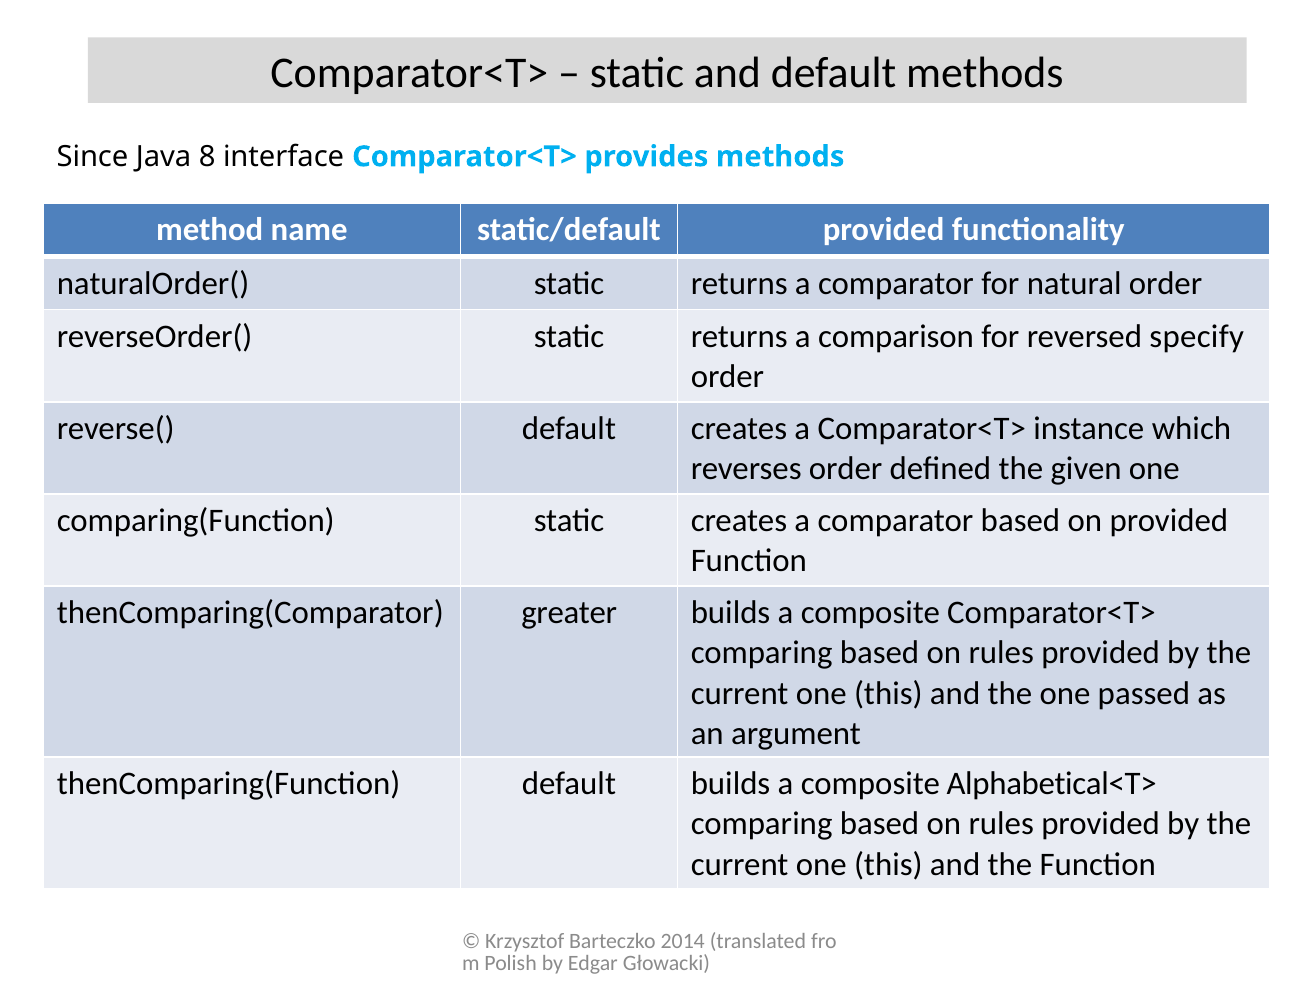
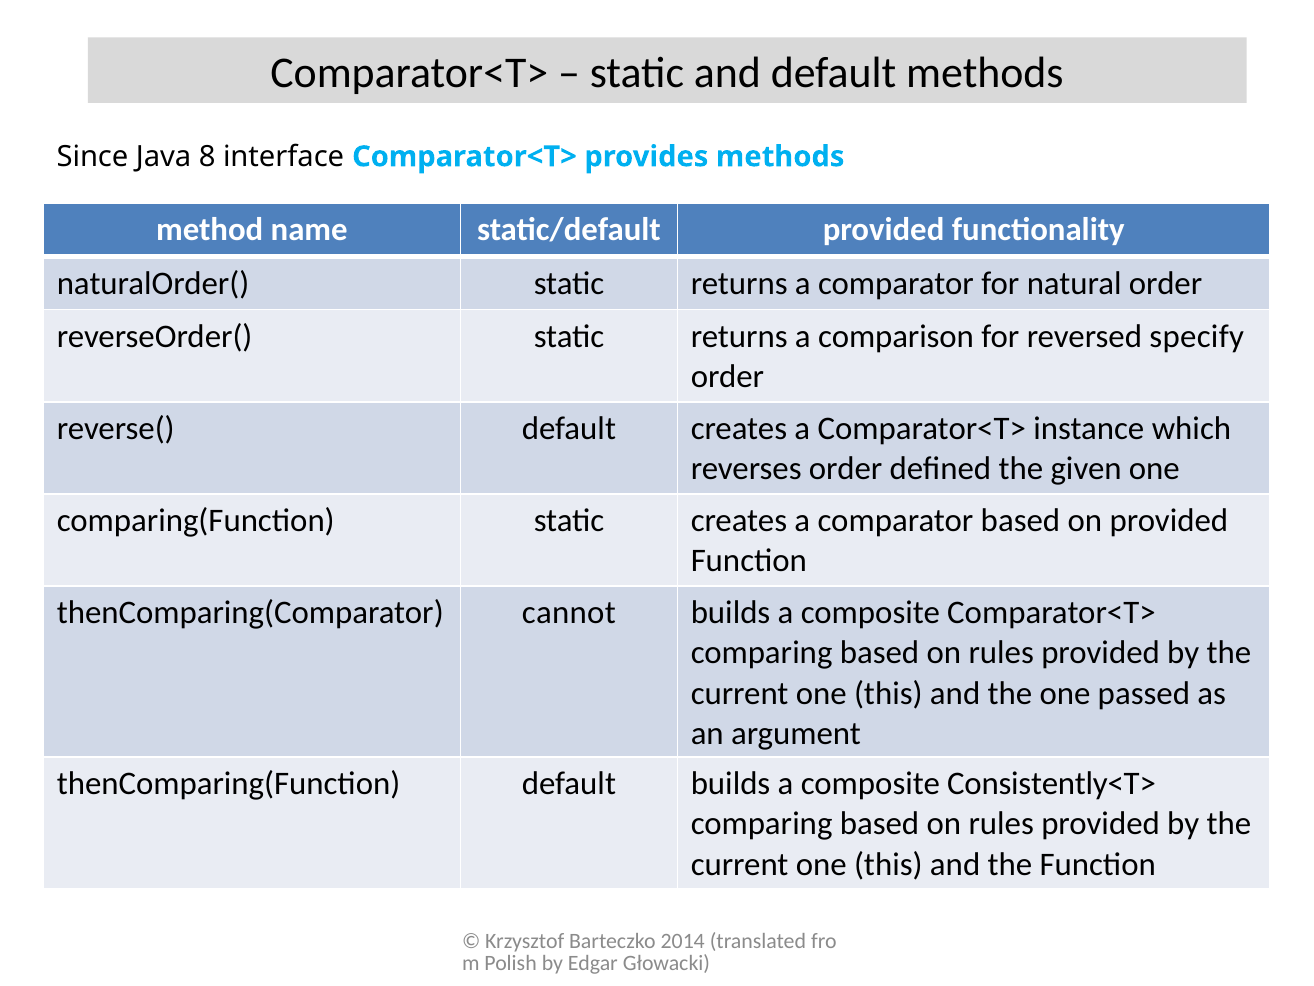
greater: greater -> cannot (569, 613)
Alphabetical<T>: Alphabetical<T> -> Consistently<T> (1052, 784)
